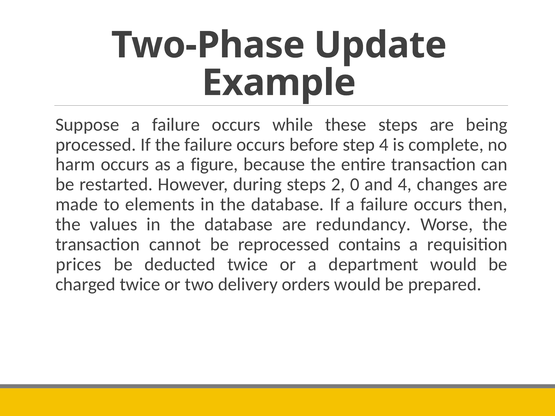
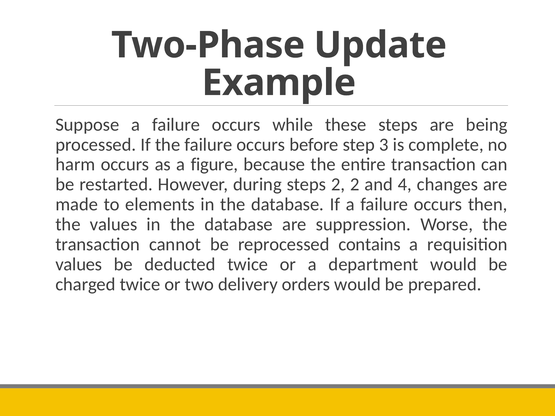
step 4: 4 -> 3 (384, 145)
2 0: 0 -> 2 (355, 185)
redundancy: redundancy -> suppression (363, 225)
prices: prices -> values (79, 264)
